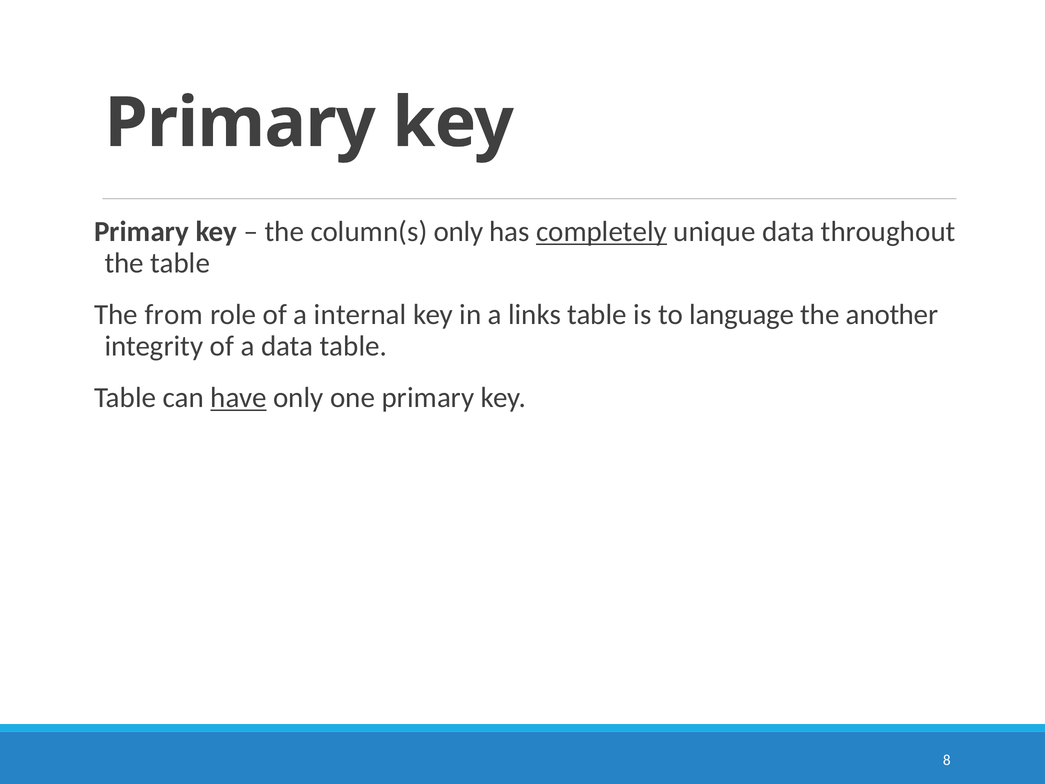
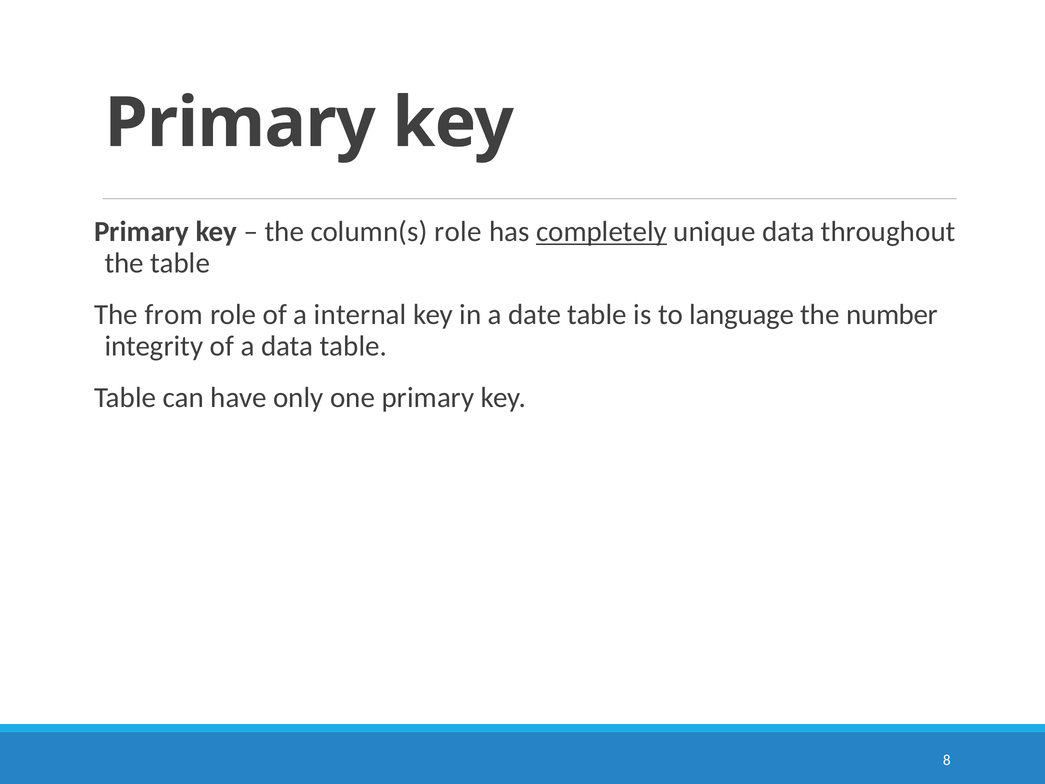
column(s only: only -> role (458, 232)
links: links -> date (535, 315)
another: another -> number (892, 315)
have underline: present -> none (239, 398)
